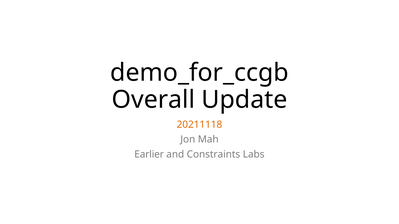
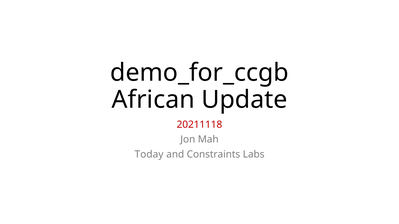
Overall: Overall -> African (153, 100)
20211118 colour: orange -> red (199, 125)
Earlier: Earlier -> Today (149, 155)
